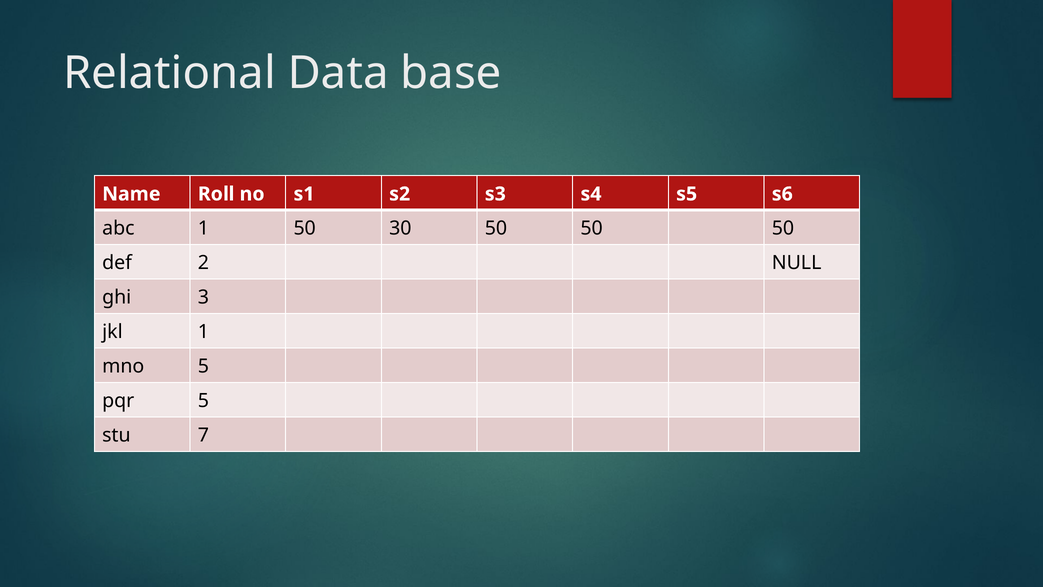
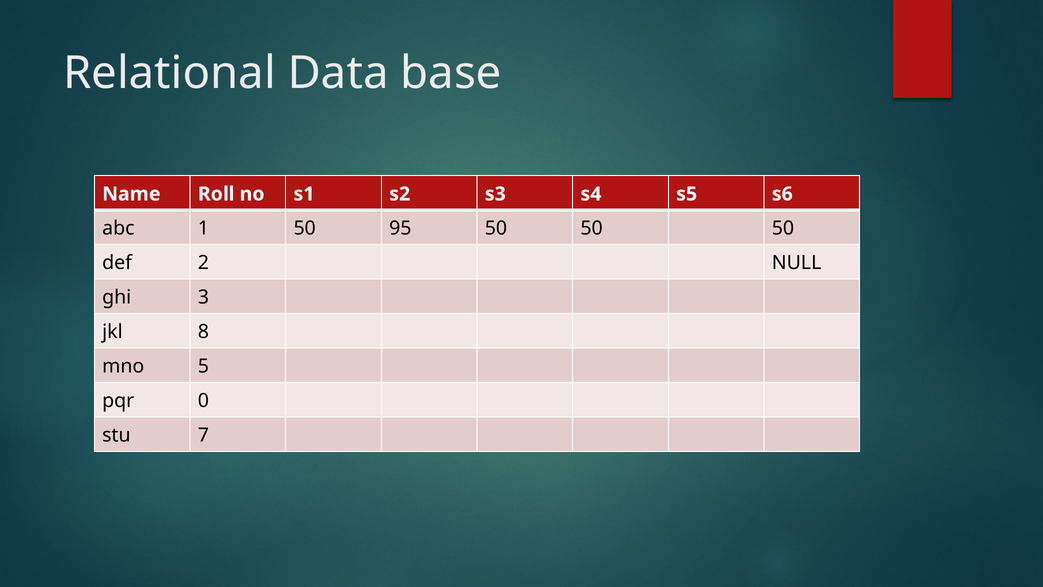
30: 30 -> 95 (400, 228)
jkl 1: 1 -> 8 (203, 332)
pqr 5: 5 -> 0 (203, 401)
